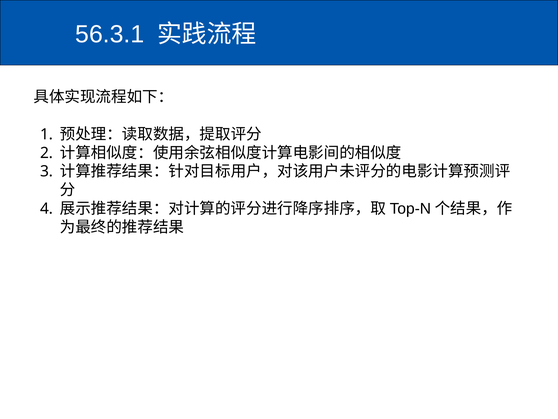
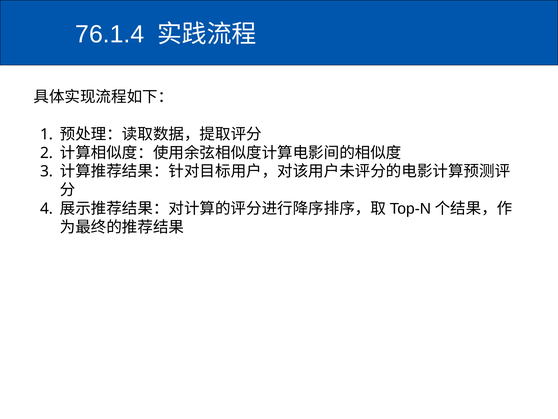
56.3.1: 56.3.1 -> 76.1.4 (110, 34)
